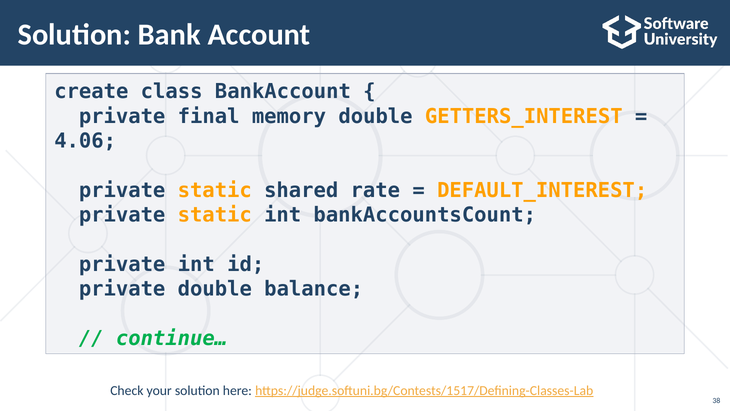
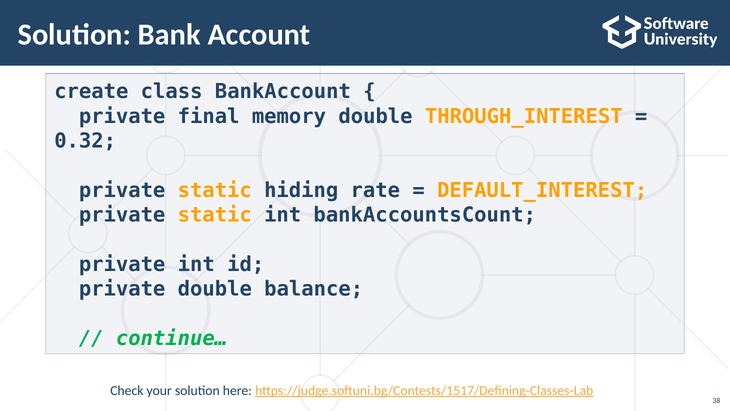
GETTERS_INTEREST: GETTERS_INTEREST -> THROUGH_INTEREST (524, 116)
4.06: 4.06 -> 0.32 (85, 141)
shared: shared -> hiding (301, 190)
